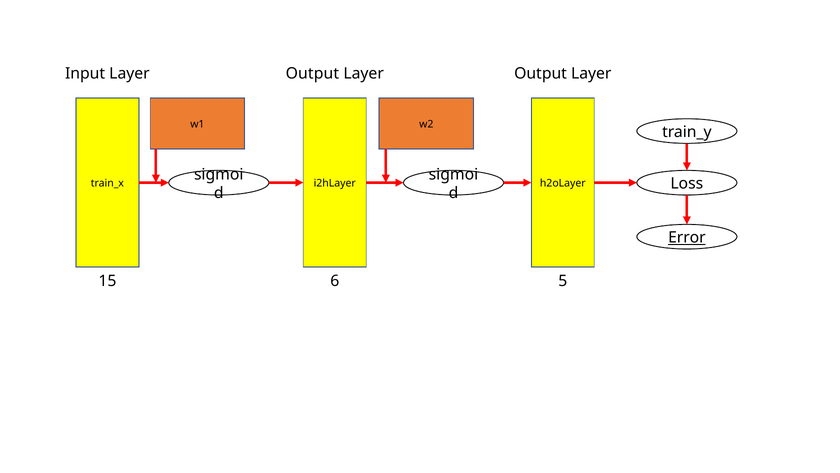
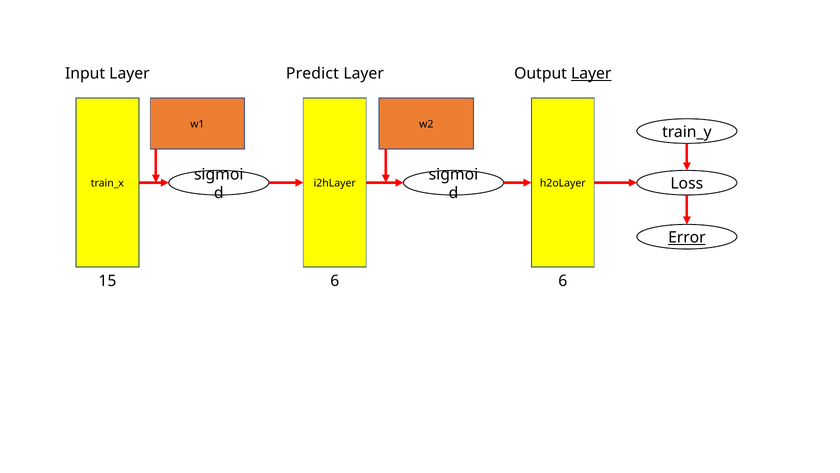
Output: Output -> Predict (312, 74)
Layer underline: none -> present (591, 74)
6 5: 5 -> 6 (563, 281)
